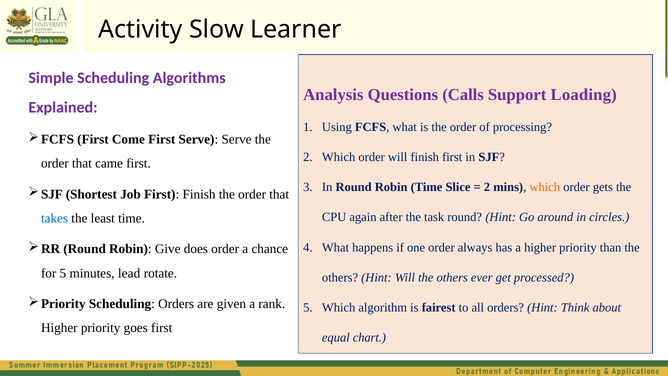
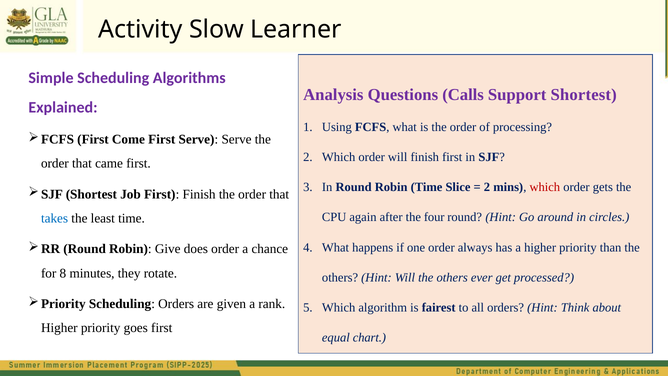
Support Loading: Loading -> Shortest (584, 95)
which colour: orange -> red (545, 187)
task: task -> four (434, 217)
for 5: 5 -> 8 (63, 273)
lead: lead -> they (129, 273)
